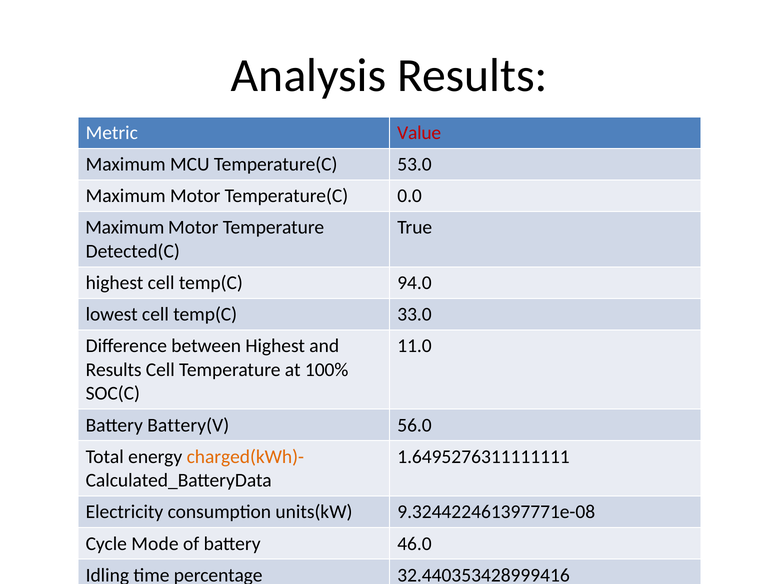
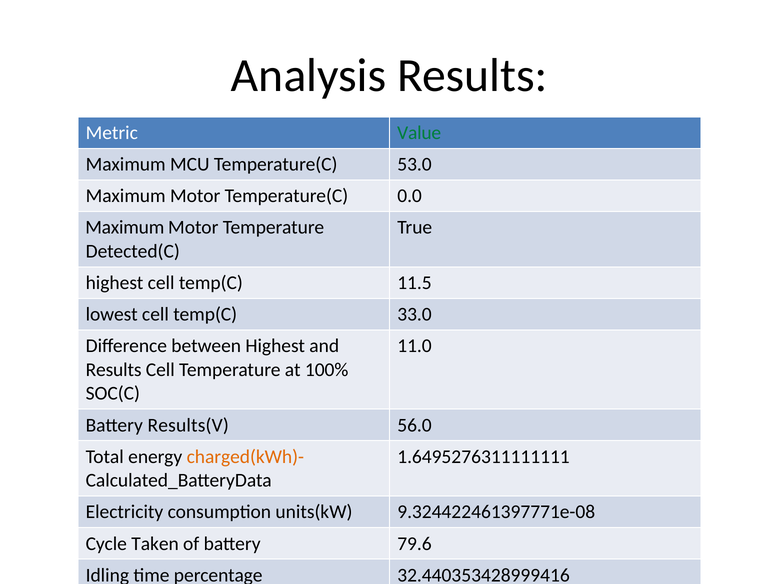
Value colour: red -> green (419, 133)
94.0: 94.0 -> 11.5 (414, 283)
Battery(V: Battery(V -> Results(V (188, 425)
Mode: Mode -> Taken (155, 544)
46.0: 46.0 -> 79.6 (414, 544)
